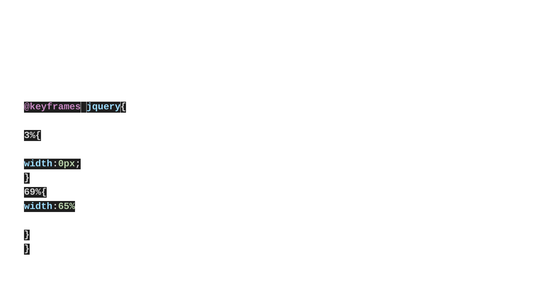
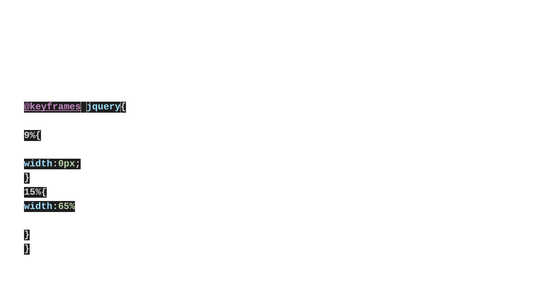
@keyframes underline: none -> present (52, 107)
3%{: 3%{ -> 9%{ (33, 135)
69%{: 69%{ -> 15%{ (35, 192)
